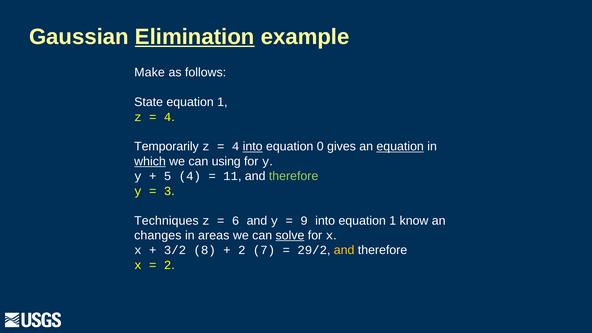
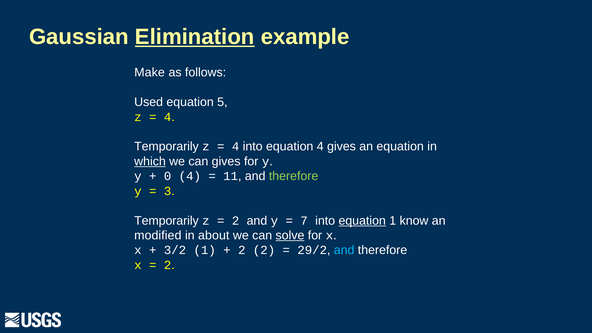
State: State -> Used (149, 102)
1: 1 -> 5 (222, 102)
into underline: present -> none (253, 147)
equation 0: 0 -> 4 (320, 147)
equation underline: present -> none (400, 147)
can using: using -> gives (226, 161)
5: 5 -> 0 (168, 176)
Techniques: Techniques -> Temporarily (166, 221)
6: 6 -> 2 (236, 221)
9: 9 -> 7 (304, 221)
equation underline: none -> present (362, 221)
changes: changes -> modified (158, 235)
areas: areas -> about (214, 235)
3/2 8: 8 -> 1 (205, 250)
2 7: 7 -> 2 (264, 250)
and colour: yellow -> light blue (344, 250)
